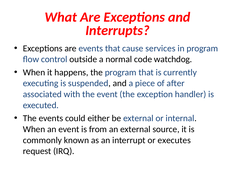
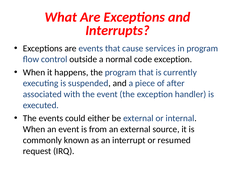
code watchdog: watchdog -> exception (173, 59)
executes: executes -> resumed (174, 140)
